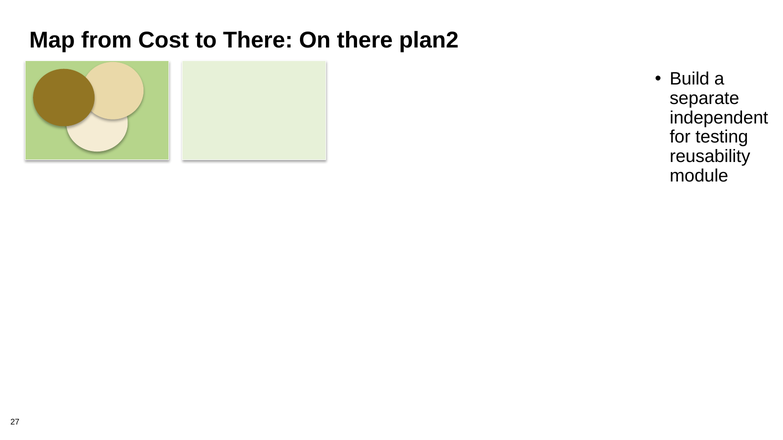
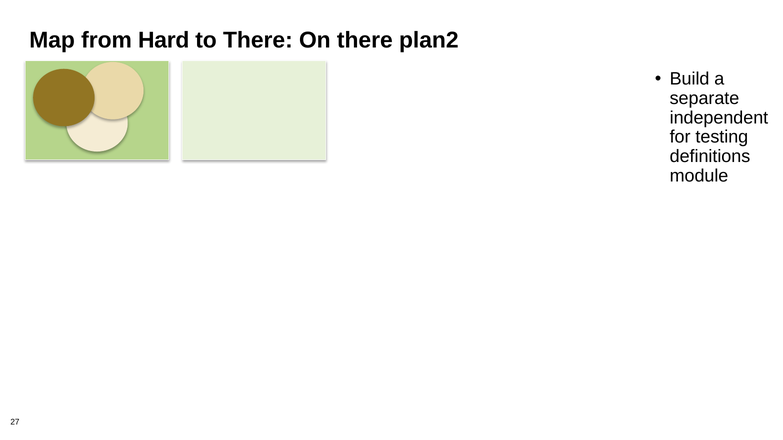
Cost: Cost -> Hard (164, 40)
reusability: reusability -> definitions (710, 157)
